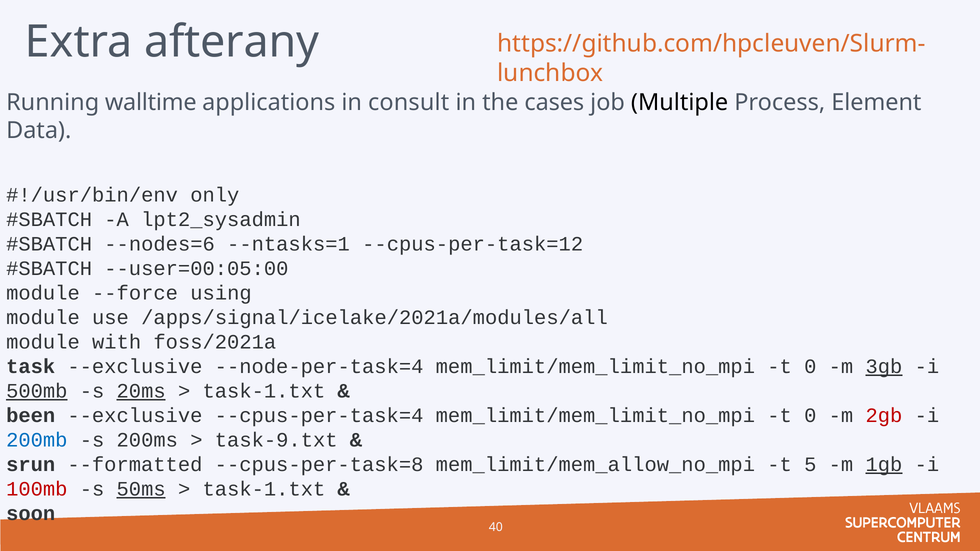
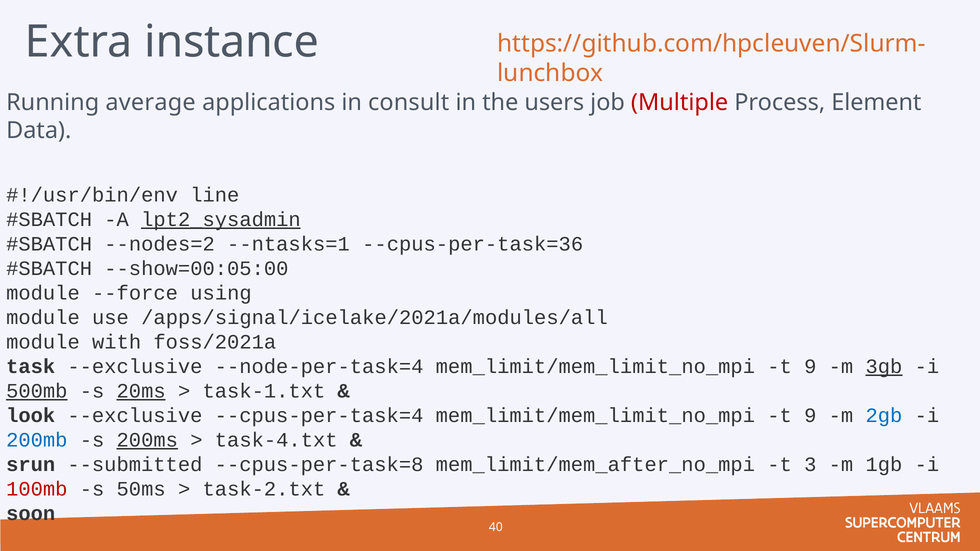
afterany: afterany -> instance (232, 42)
walltime: walltime -> average (151, 102)
cases: cases -> users (554, 102)
Multiple colour: black -> red (680, 102)
only: only -> line (215, 195)
lpt2_sysadmin underline: none -> present (221, 220)
--nodes=6: --nodes=6 -> --nodes=2 (160, 244)
--cpus-per-task=12: --cpus-per-task=12 -> --cpus-per-task=36 (473, 244)
--user=00:05:00: --user=00:05:00 -> --show=00:05:00 (196, 269)
0: 0 -> 9 (810, 367)
been: been -> look (31, 416)
--cpus-per-task=4 mem_limit/mem_limit_no_mpi t 0: 0 -> 9 (810, 416)
2gb colour: red -> blue (884, 416)
200ms underline: none -> present (147, 440)
task-9.txt: task-9.txt -> task-4.txt (276, 440)
--formatted: --formatted -> --submitted (135, 465)
mem_limit/mem_allow_no_mpi: mem_limit/mem_allow_no_mpi -> mem_limit/mem_after_no_mpi (595, 465)
5: 5 -> 3 (810, 465)
1gb underline: present -> none (884, 465)
50ms underline: present -> none (141, 489)
task-1.txt: task-1.txt -> task-2.txt (264, 489)
